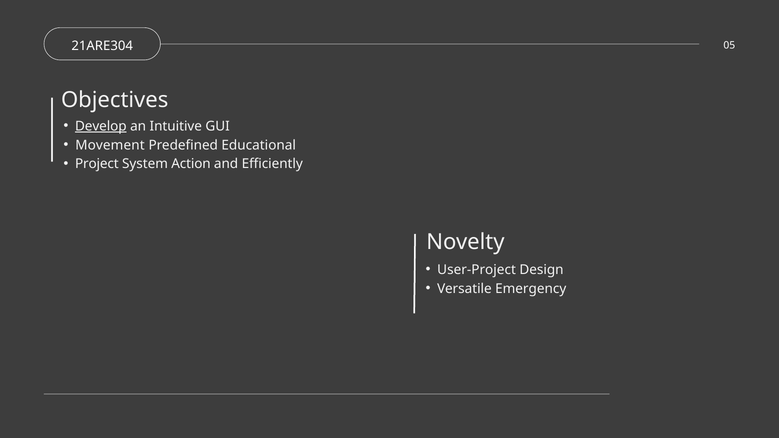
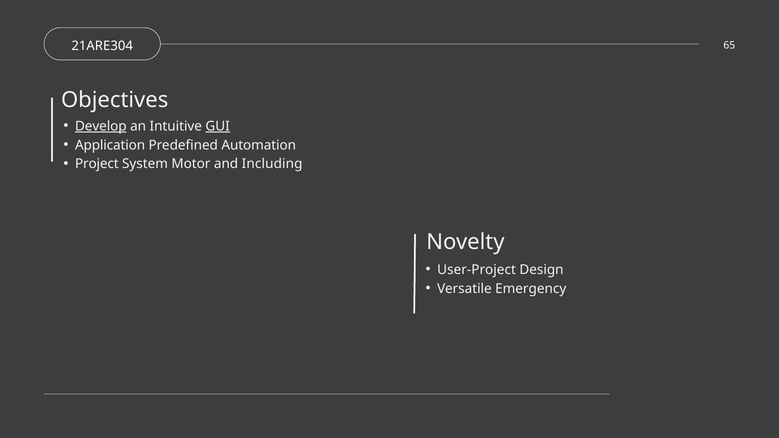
05: 05 -> 65 (729, 45)
GUI underline: none -> present (218, 126)
Movement: Movement -> Application (110, 145)
Educational: Educational -> Automation (259, 145)
Action: Action -> Motor (191, 164)
Efficiently: Efficiently -> Including (272, 164)
